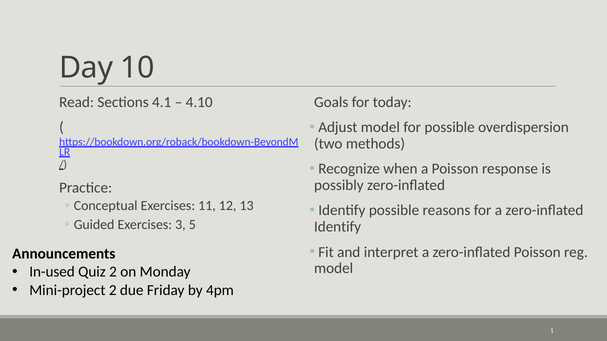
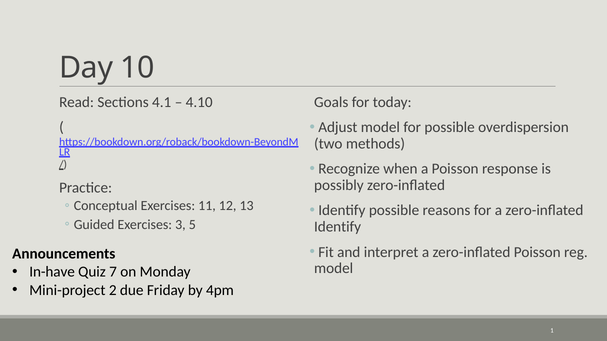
In-used: In-used -> In-have (52, 272)
Quiz 2: 2 -> 7 (113, 272)
